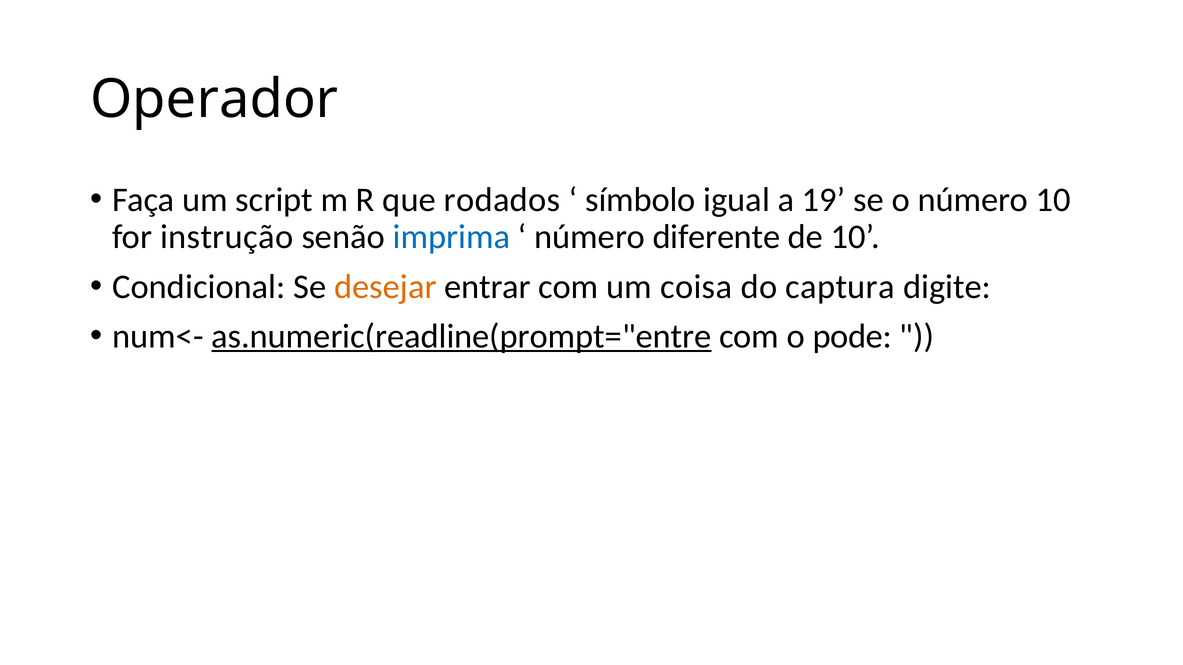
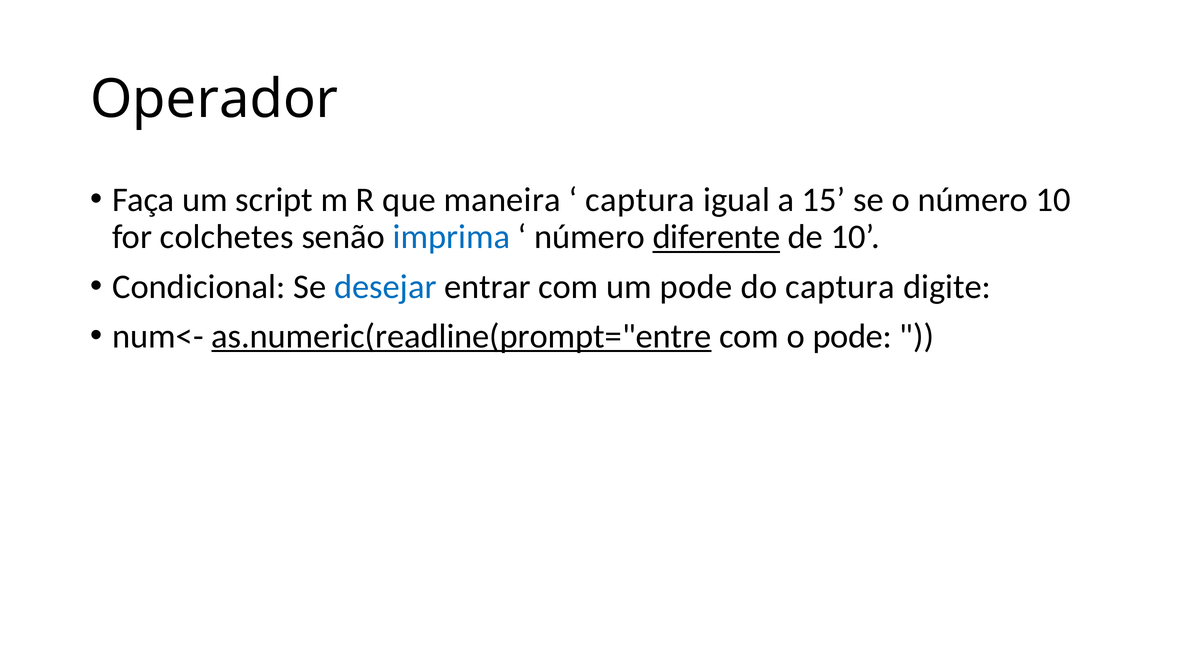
rodados: rodados -> maneira (502, 200)
símbolo: símbolo -> captura (640, 200)
19: 19 -> 15 (824, 200)
instrução: instrução -> colchetes (227, 237)
diferente underline: none -> present (716, 237)
desejar colour: orange -> blue (385, 287)
um coisa: coisa -> pode (696, 287)
